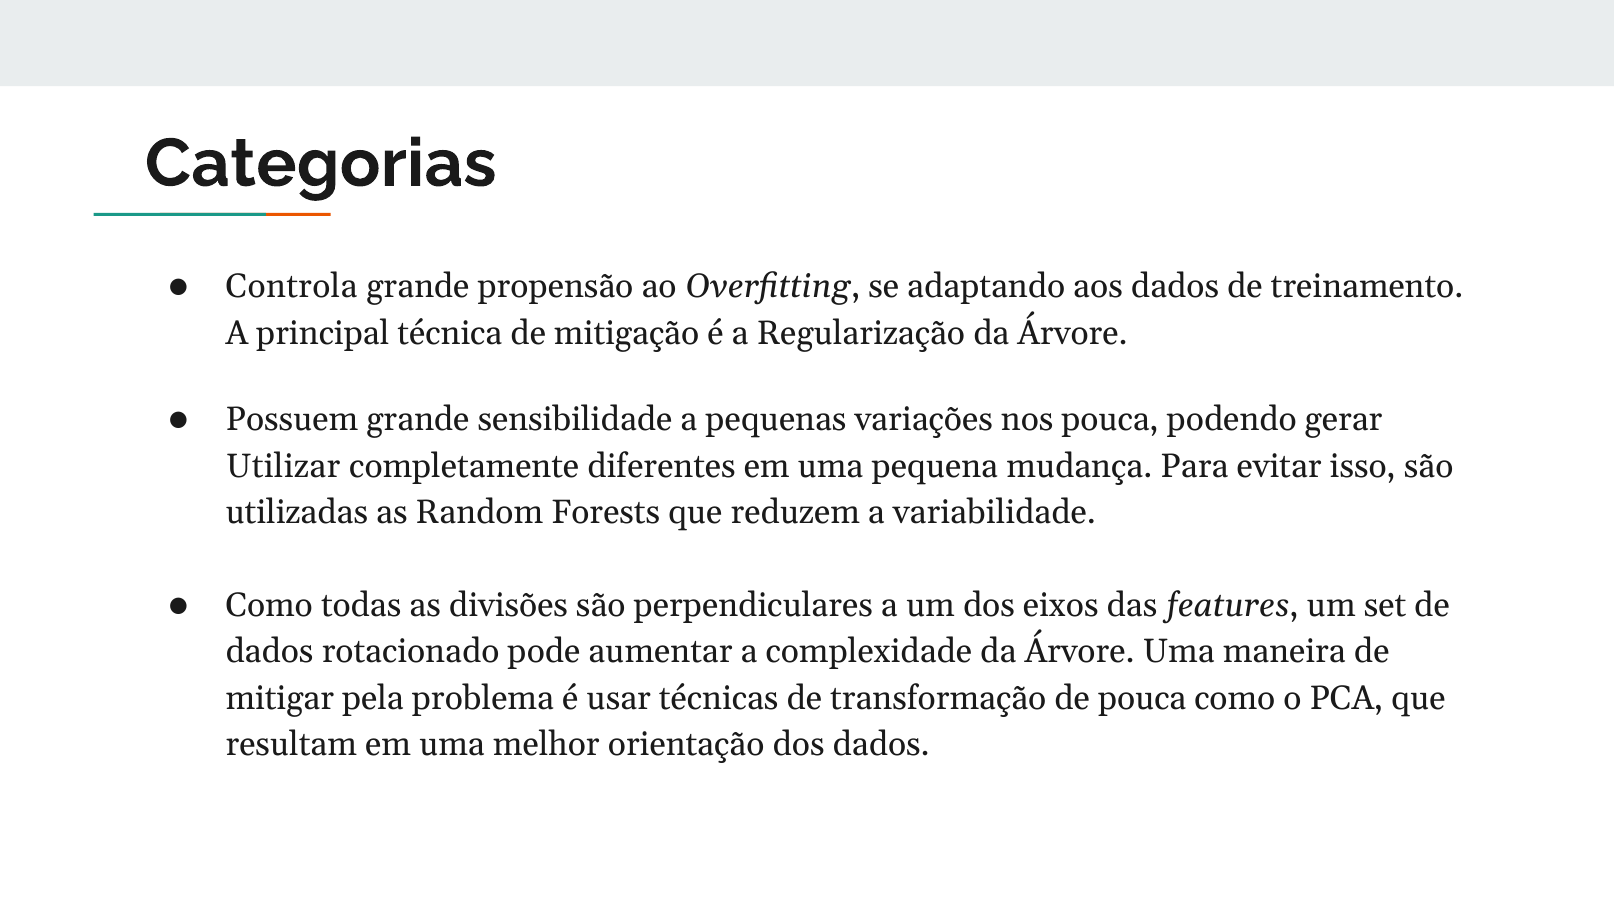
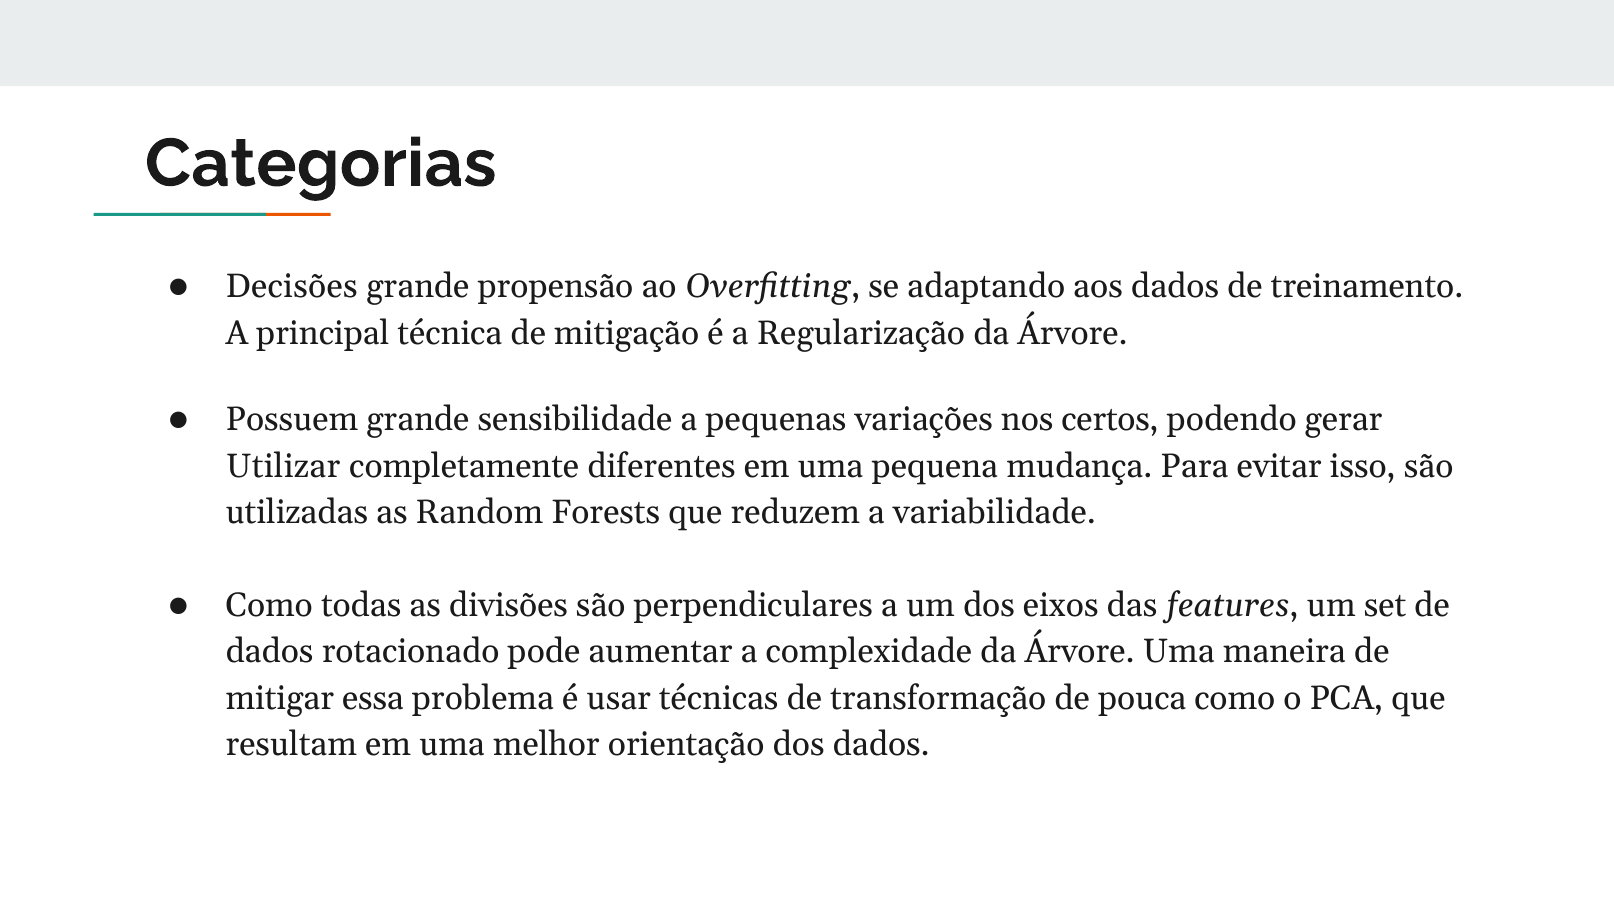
Controla: Controla -> Decisões (292, 287)
nos pouca: pouca -> certos (1110, 420)
pela: pela -> essa (373, 698)
